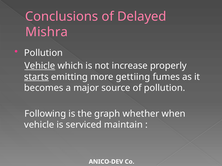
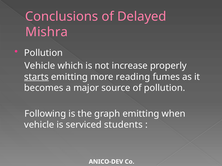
Vehicle underline: present -> none (40, 66)
gettiing: gettiing -> reading (133, 77)
graph whether: whether -> emitting (141, 114)
maintain: maintain -> students (123, 125)
